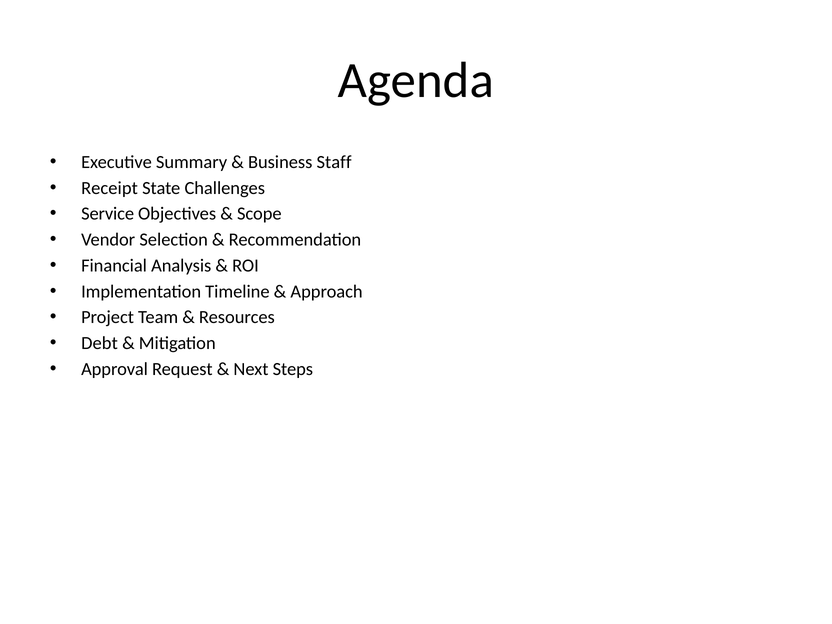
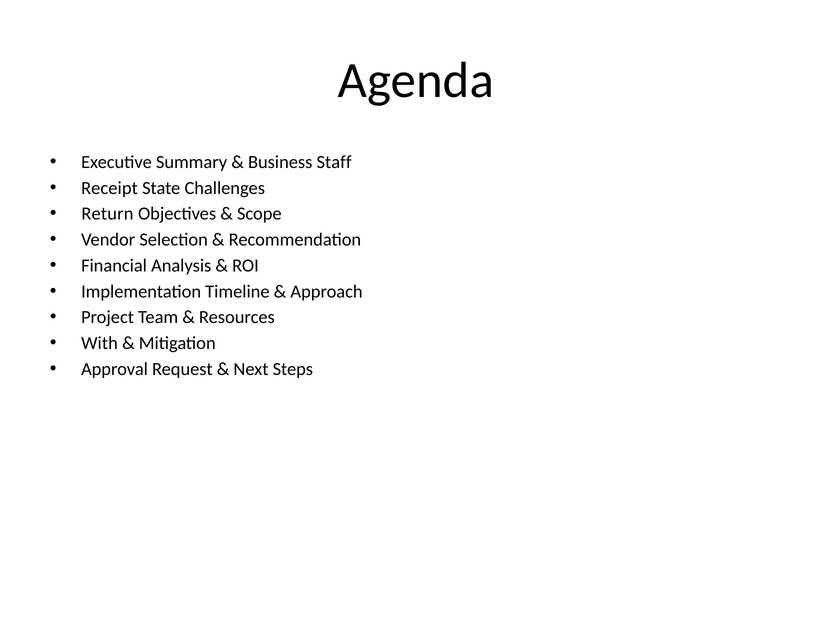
Service: Service -> Return (107, 214)
Debt: Debt -> With (99, 343)
